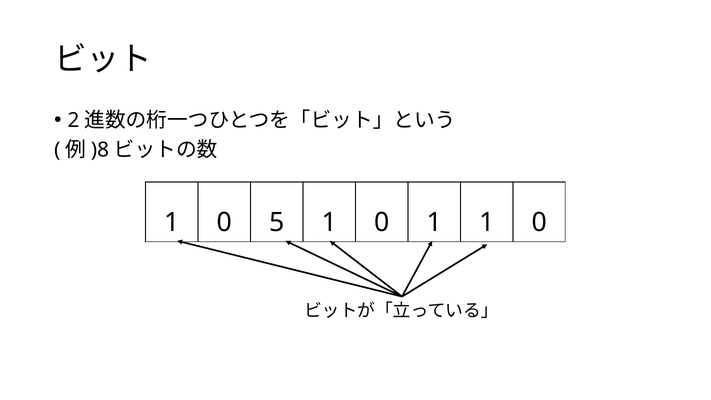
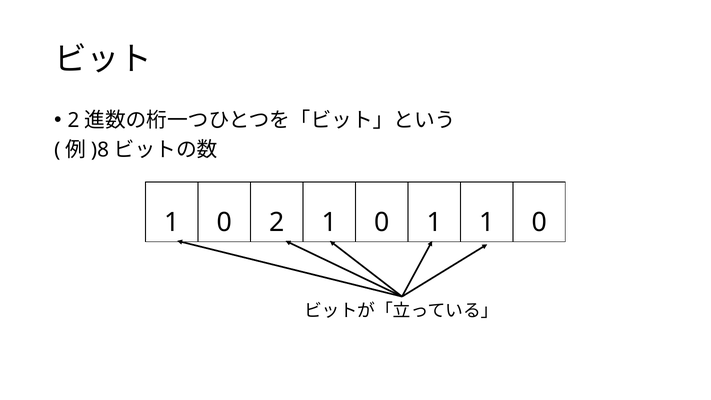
0 5: 5 -> 2 (277, 223)
